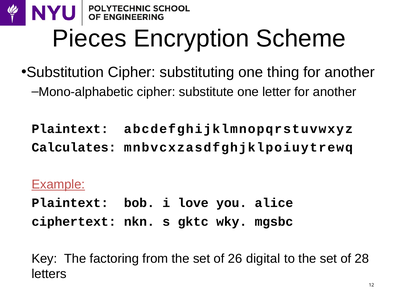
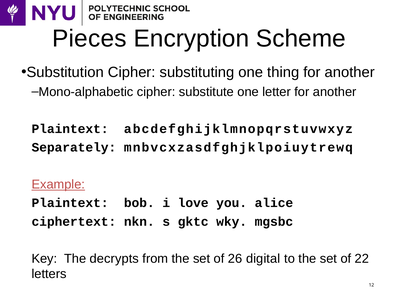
Calculates: Calculates -> Separately (74, 147)
factoring: factoring -> decrypts (114, 258)
28: 28 -> 22 (362, 258)
